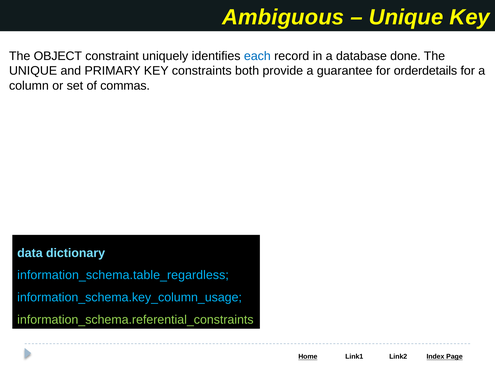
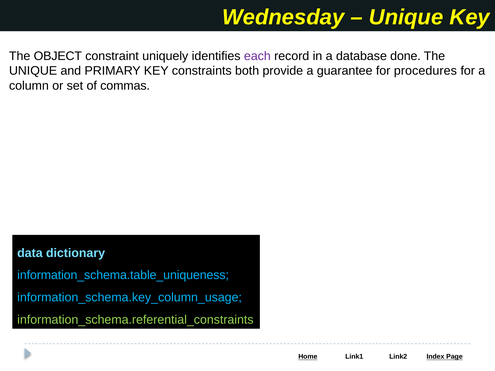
Ambiguous: Ambiguous -> Wednesday (283, 17)
each colour: blue -> purple (257, 56)
orderdetails: orderdetails -> procedures (425, 71)
information_schema.table_regardless: information_schema.table_regardless -> information_schema.table_uniqueness (123, 275)
